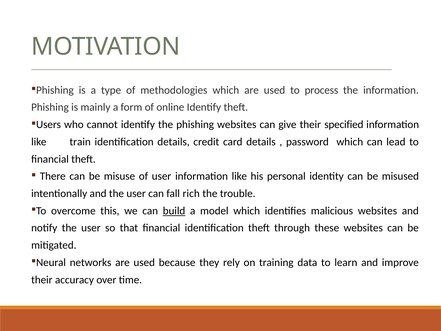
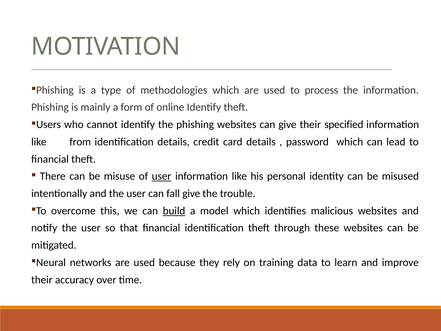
train: train -> from (80, 142)
user underline: none -> present (162, 176)
fall rich: rich -> give (191, 193)
